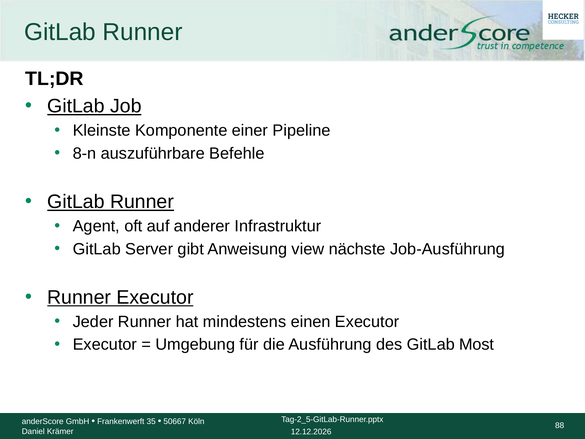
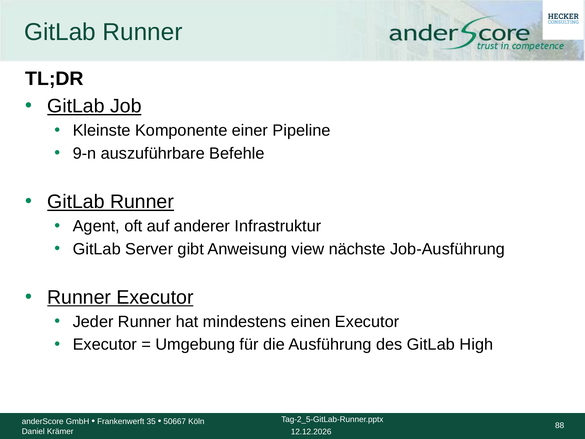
8-n: 8-n -> 9-n (85, 153)
Most: Most -> High (476, 344)
